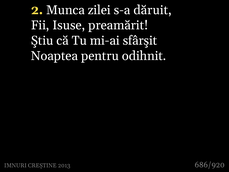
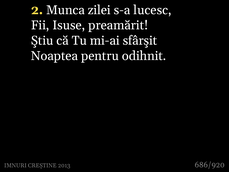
dăruit: dăruit -> lucesc (153, 10)
